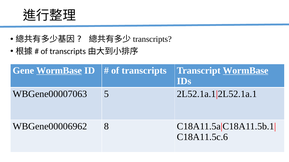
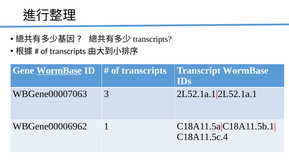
WormBase underline: present -> none (246, 71)
5: 5 -> 3 (106, 94)
8: 8 -> 1 (106, 127)
C18A11.5c.6: C18A11.5c.6 -> C18A11.5c.4 (202, 137)
